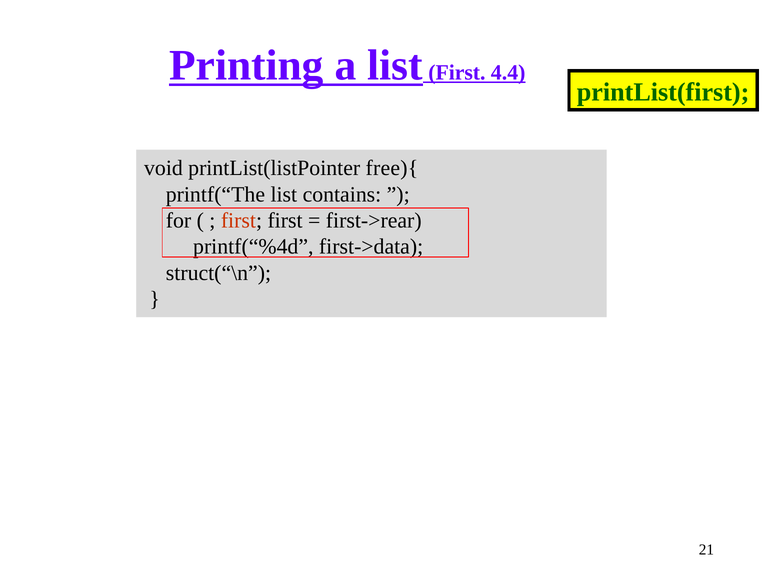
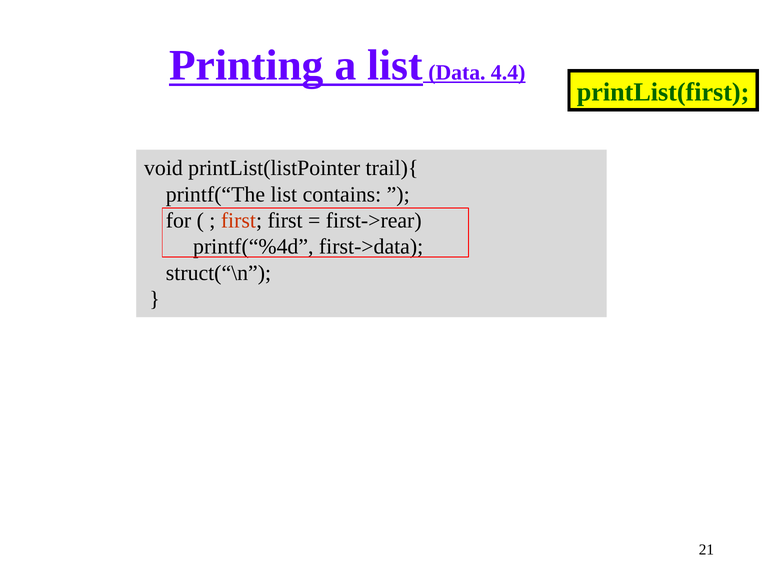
list First: First -> Data (457, 73)
free){: free){ -> trail){ (392, 168)
